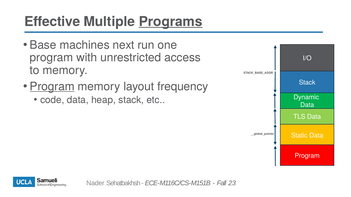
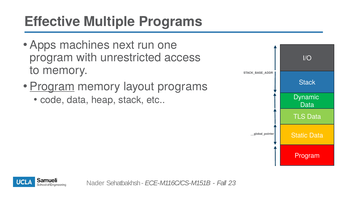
Programs underline: present -> none (171, 22)
Base: Base -> Apps (43, 45)
layout frequency: frequency -> programs (183, 87)
